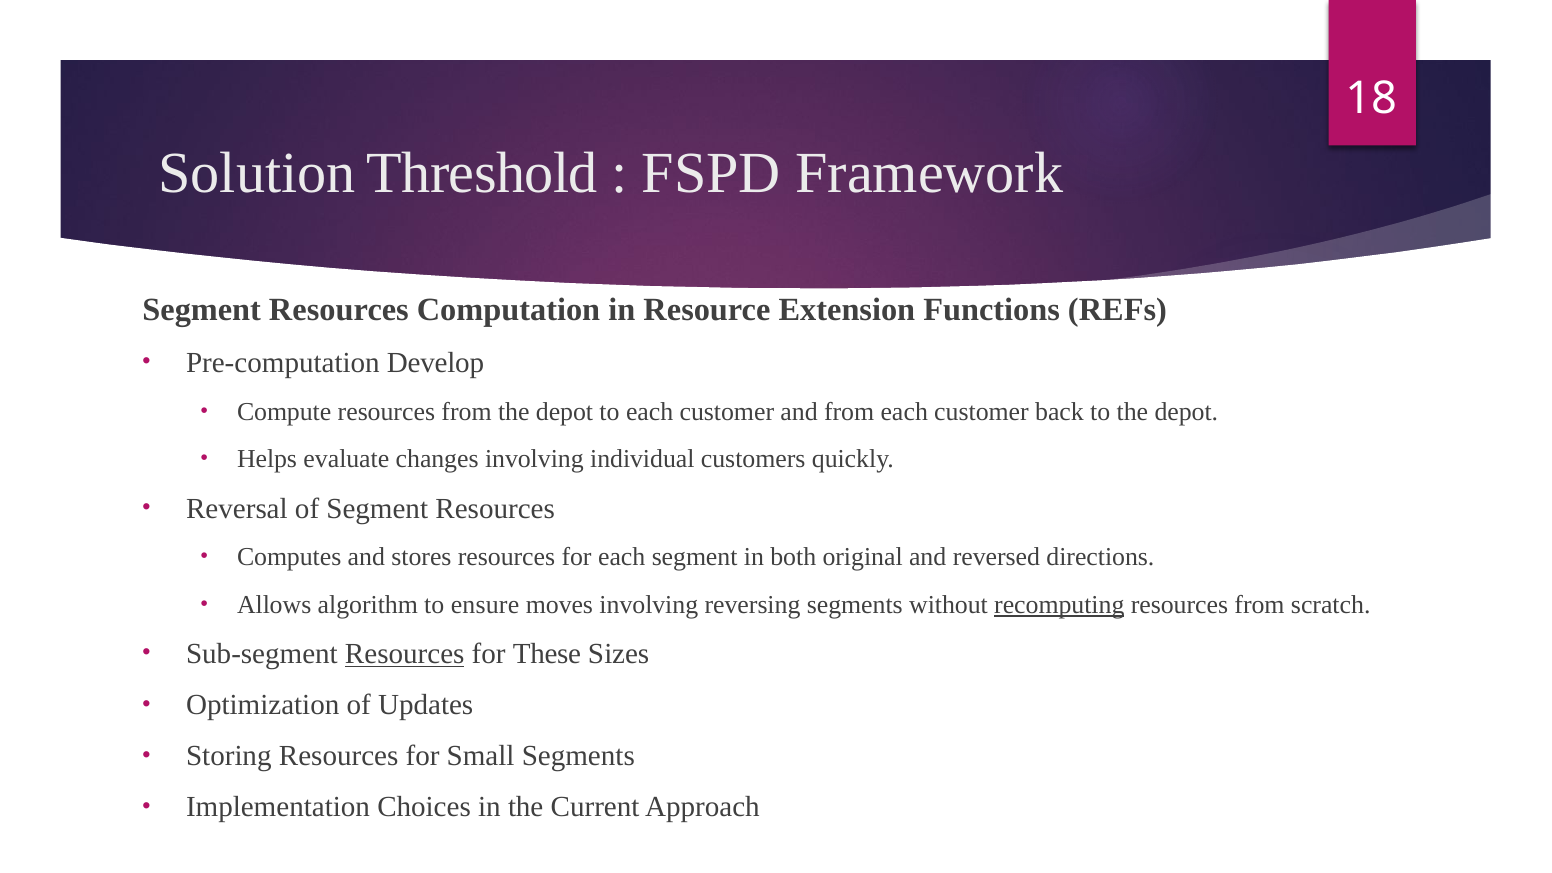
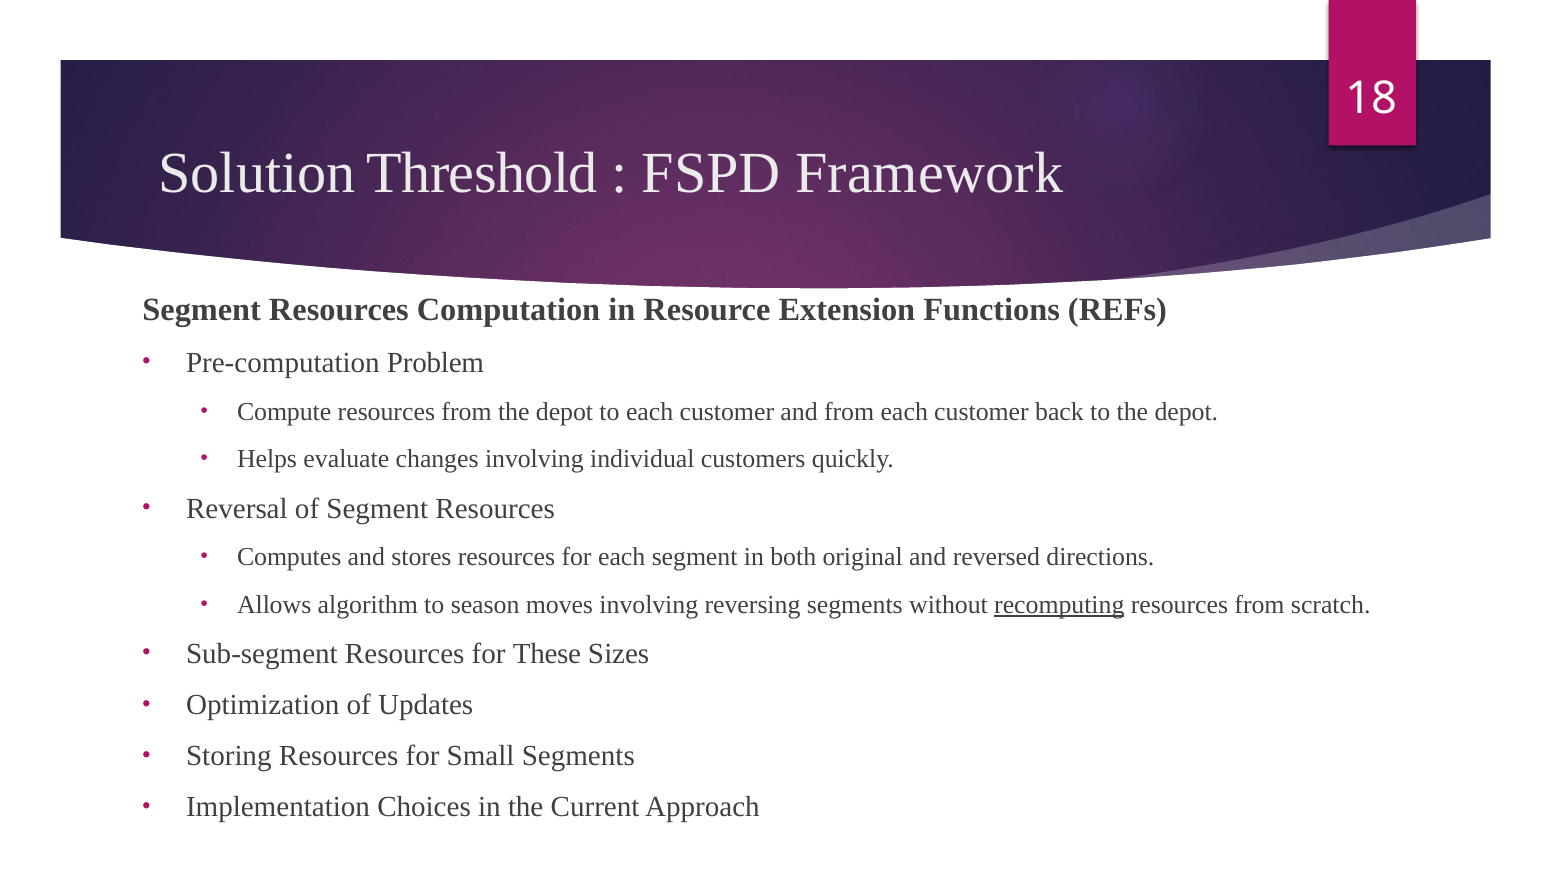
Develop: Develop -> Problem (436, 363)
ensure: ensure -> season (485, 605)
Resources underline: present -> none (405, 654)
